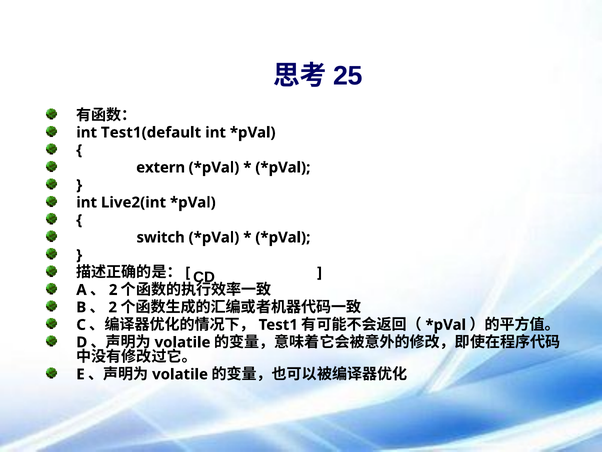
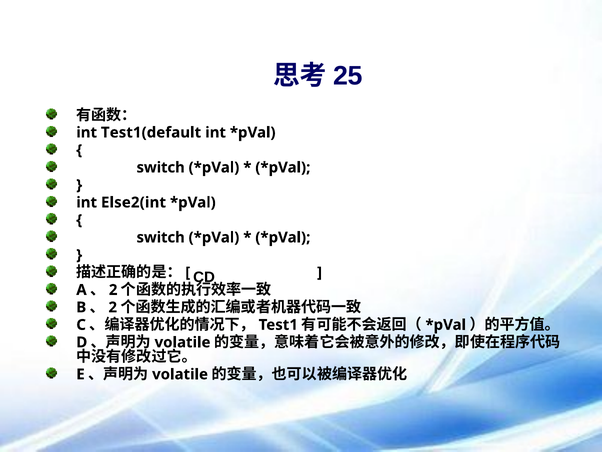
extern: extern -> switch (161, 167)
Live2(int: Live2(int -> Else2(int (133, 202)
